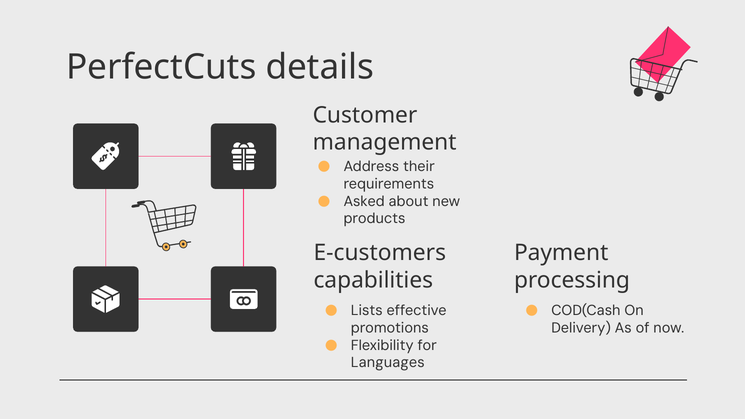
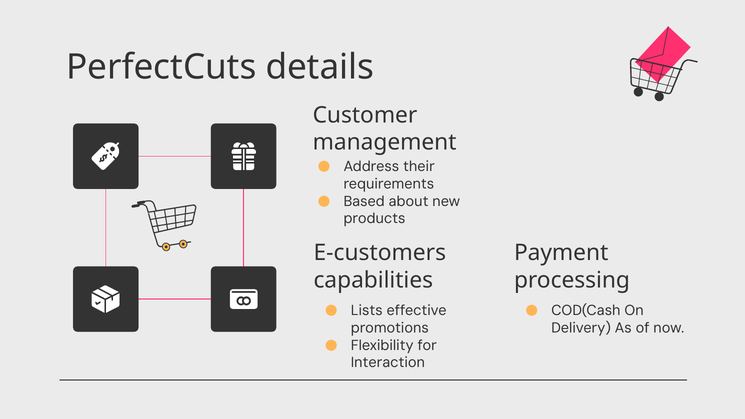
Asked: Asked -> Based (364, 201)
Languages: Languages -> Interaction (388, 363)
